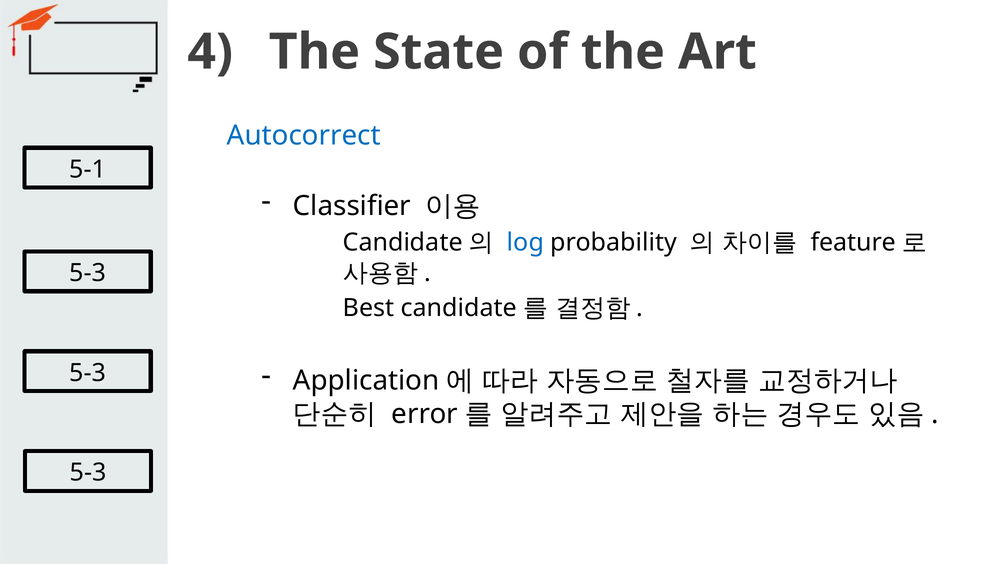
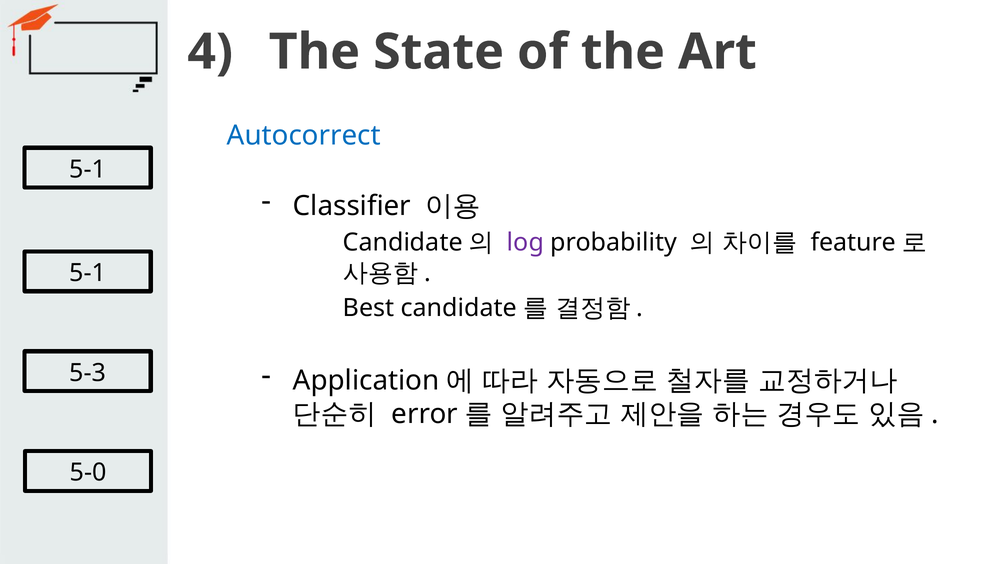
log colour: blue -> purple (525, 243)
5-3: 5-3 -> 5-1 (88, 273)
5-3: 5-3 -> 5-0 (88, 472)
